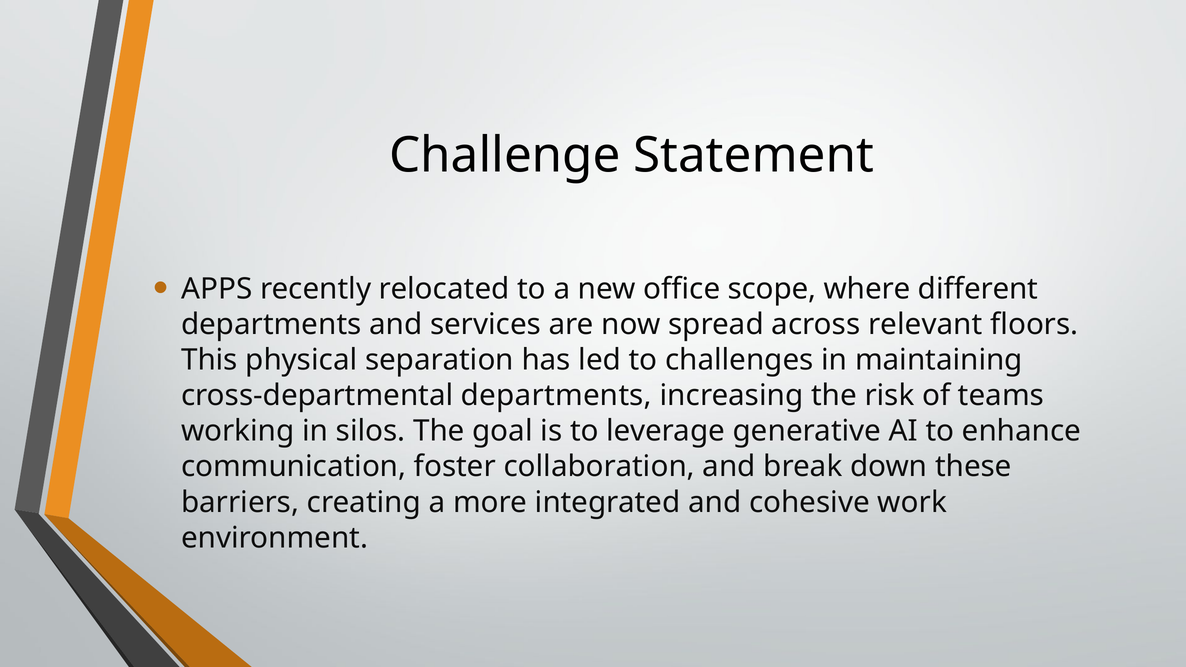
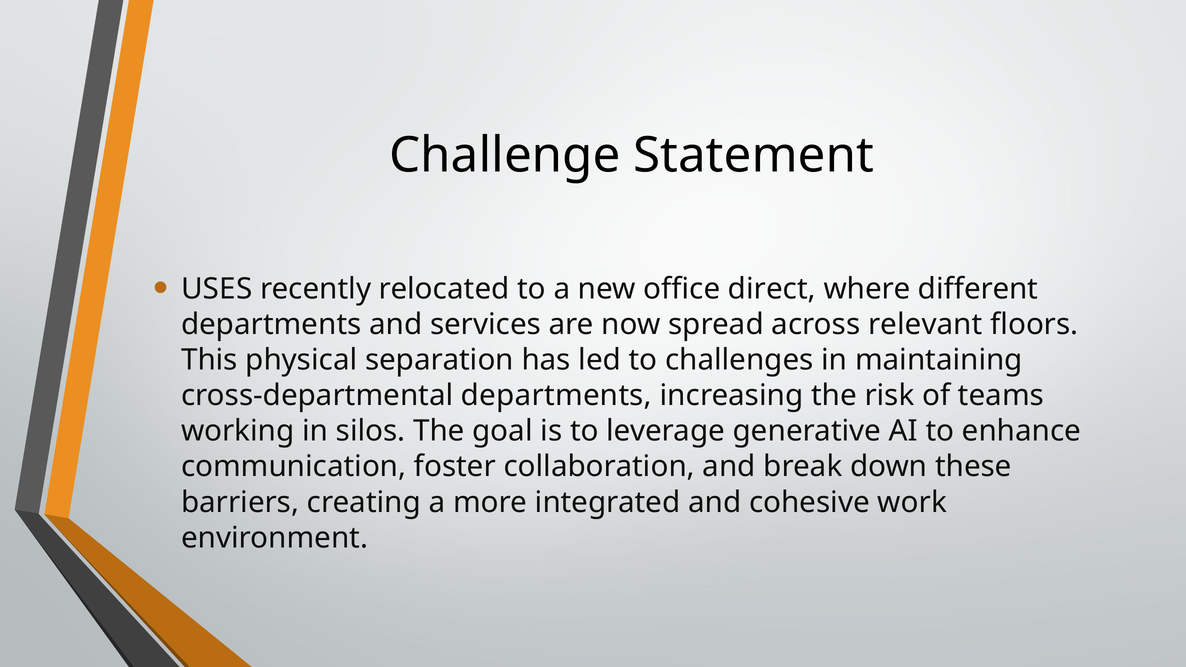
APPS: APPS -> USES (217, 289)
scope: scope -> direct (772, 289)
